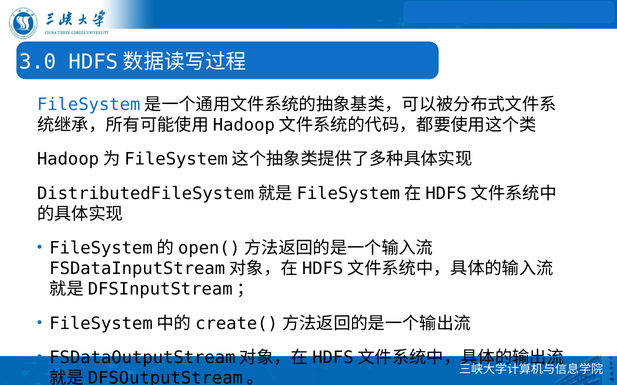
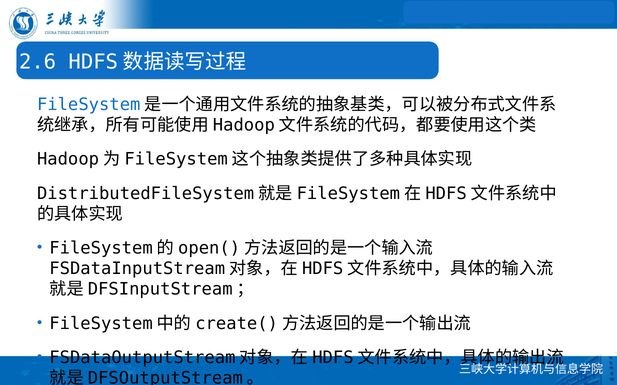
3.0: 3.0 -> 2.6 (38, 62)
